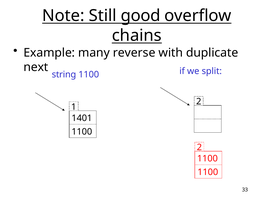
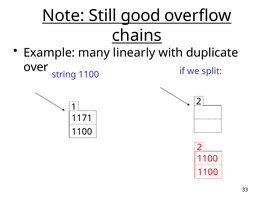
reverse: reverse -> linearly (134, 53)
next: next -> over (36, 67)
1401: 1401 -> 1171 (82, 118)
